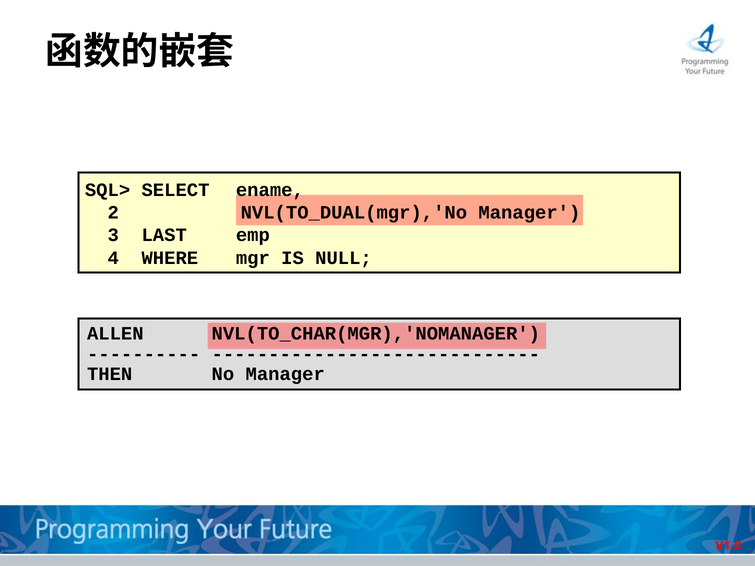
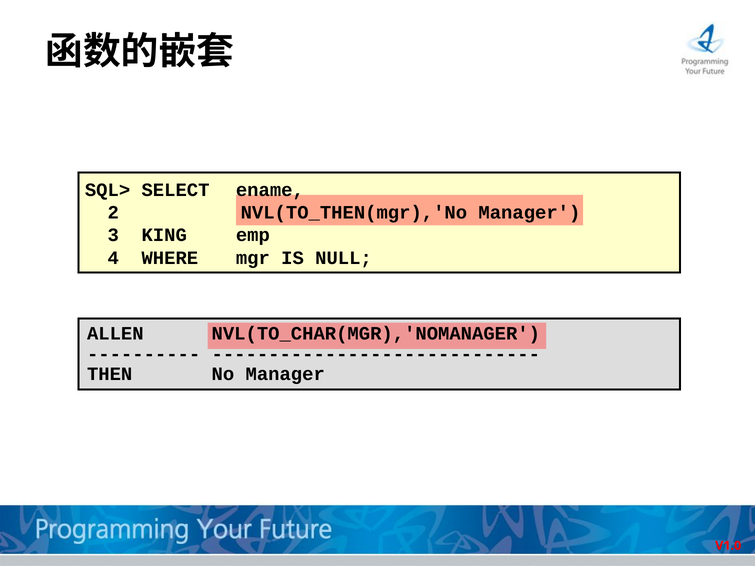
NVL(TO_DUAL(mgr),'No: NVL(TO_DUAL(mgr),'No -> NVL(TO_THEN(mgr),'No (354, 213)
LAST: LAST -> KING (164, 235)
